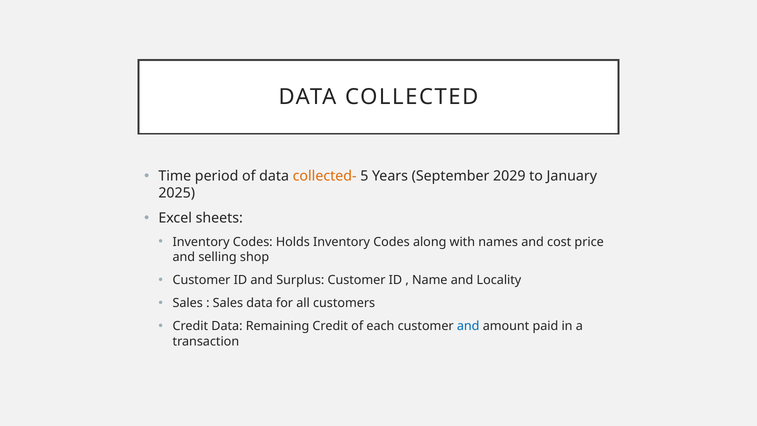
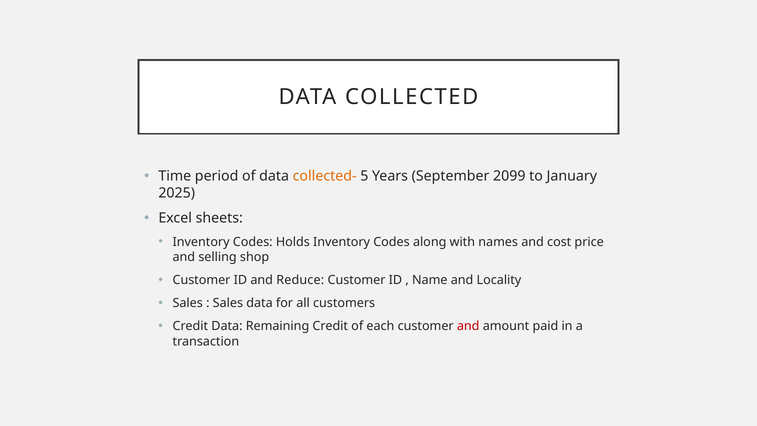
2029: 2029 -> 2099 (509, 176)
Surplus: Surplus -> Reduce (300, 280)
and colour: blue -> red (468, 326)
